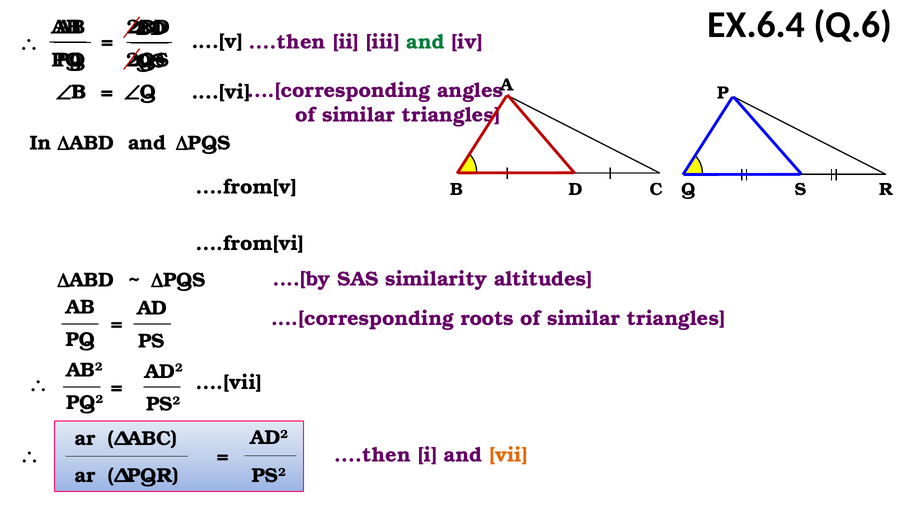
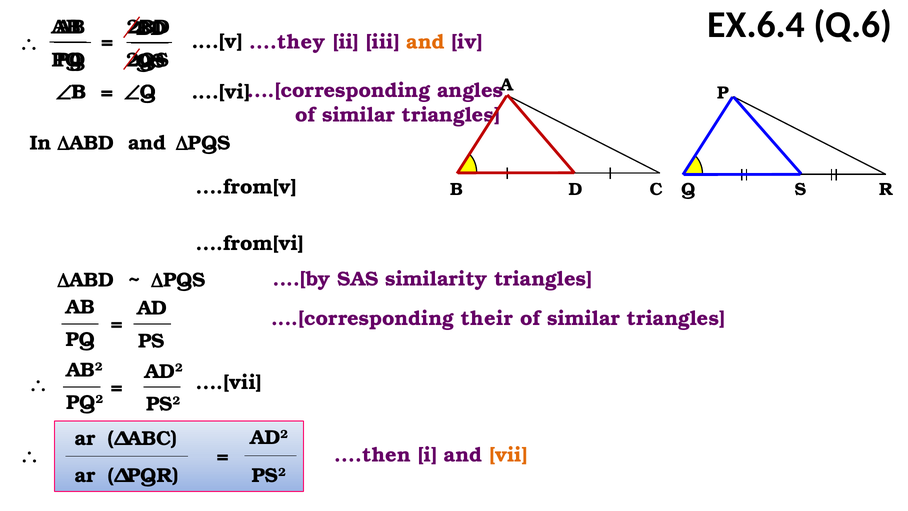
....then: ....then -> ....they (287, 42)
and colour: green -> orange (426, 42)
similarity altitudes: altitudes -> triangles (543, 279)
roots: roots -> their (487, 318)
